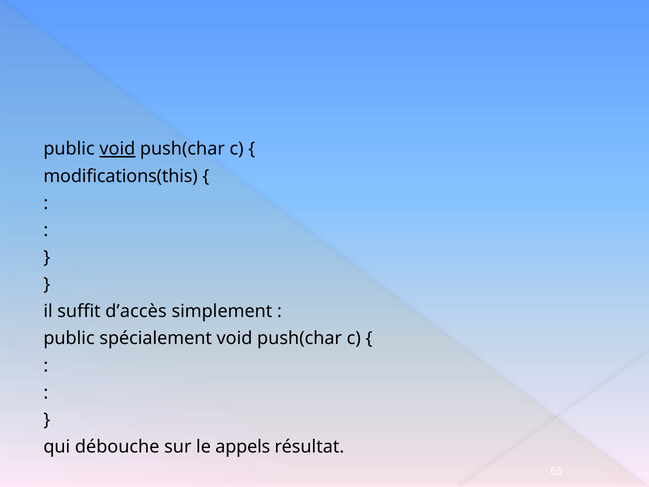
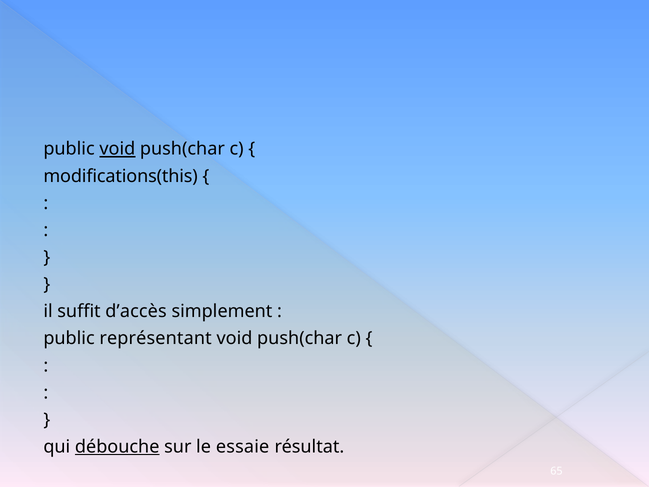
spécialement: spécialement -> représentant (156, 338)
débouche underline: none -> present (117, 447)
appels: appels -> essaie (243, 447)
